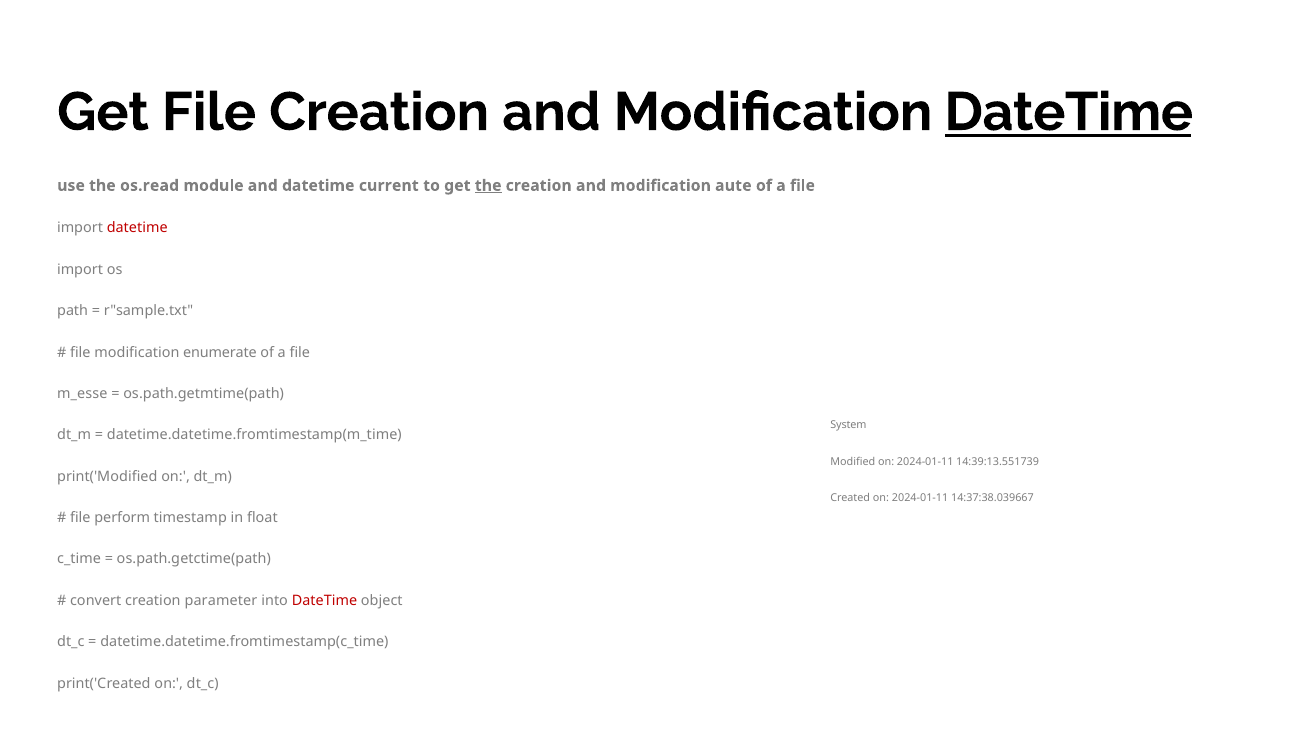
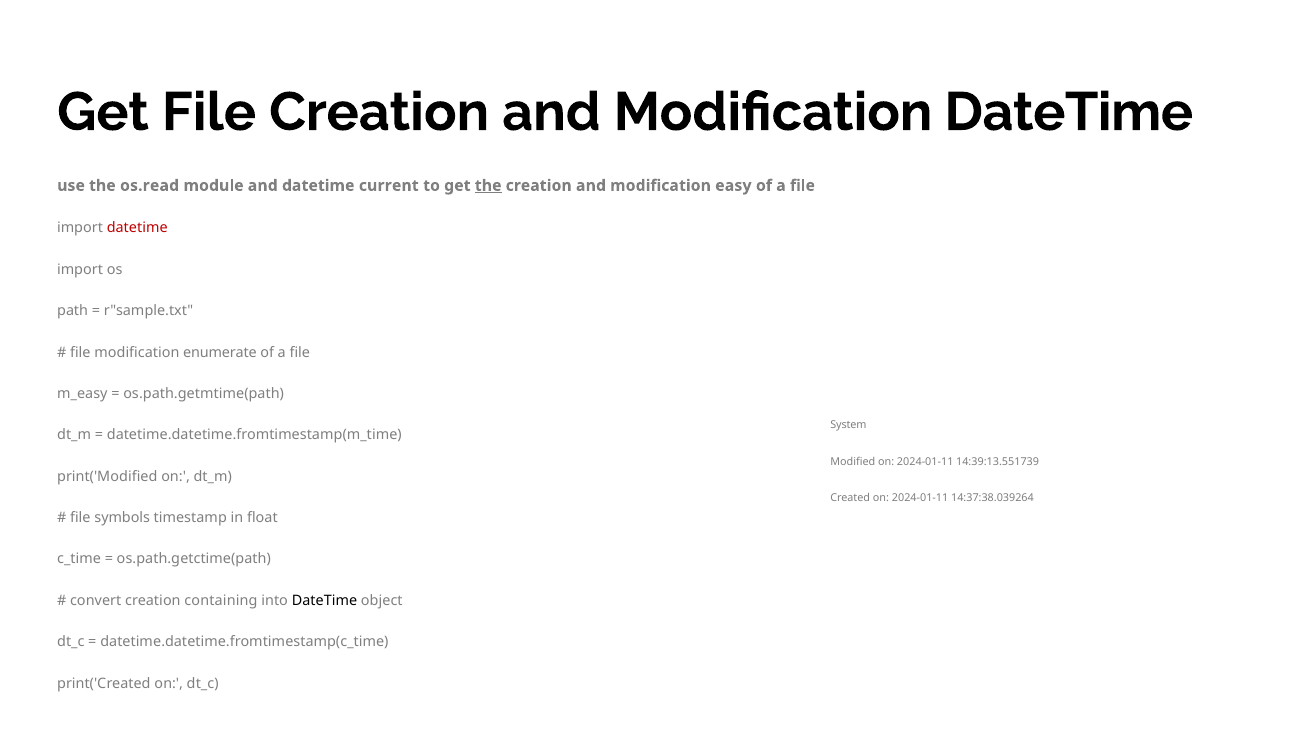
DateTime underline: present -> none (1069, 112)
aute: aute -> easy (733, 186)
m_esse: m_esse -> m_easy (82, 394)
14:37:38.039667: 14:37:38.039667 -> 14:37:38.039264 (992, 498)
perform: perform -> symbols (122, 518)
parameter: parameter -> containing (221, 601)
DateTime colour: red -> black (324, 601)
